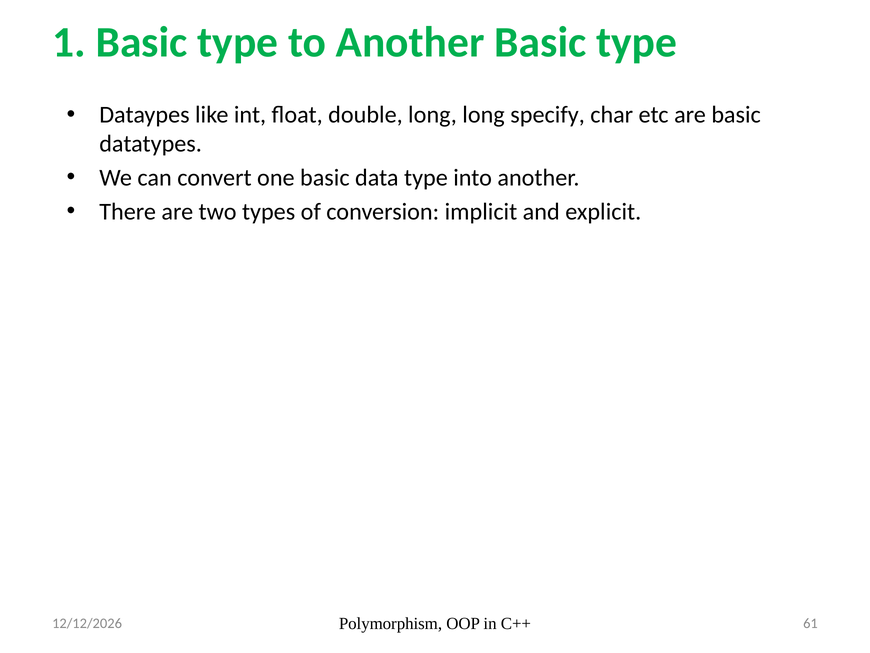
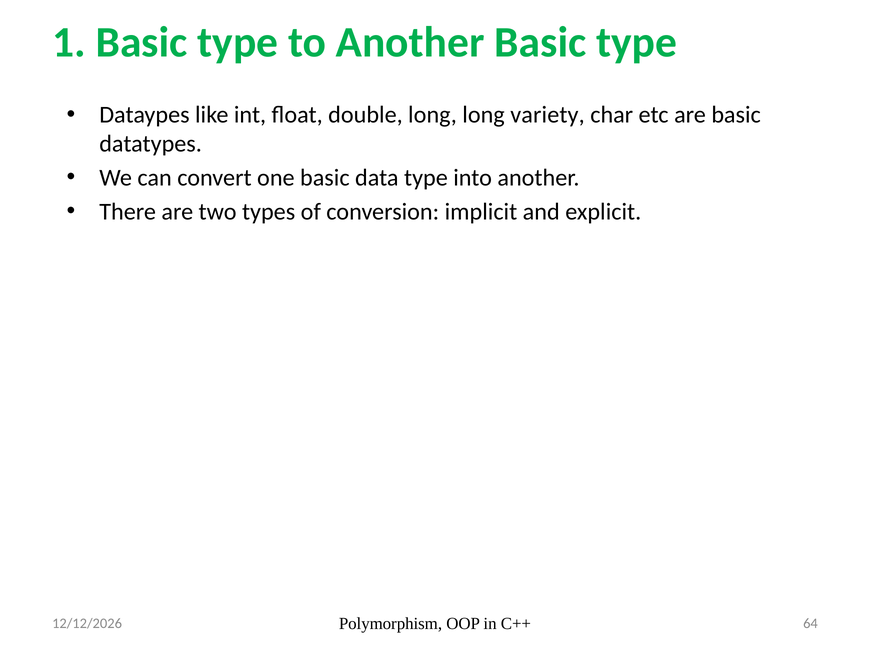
specify: specify -> variety (547, 115)
61: 61 -> 64 (810, 623)
